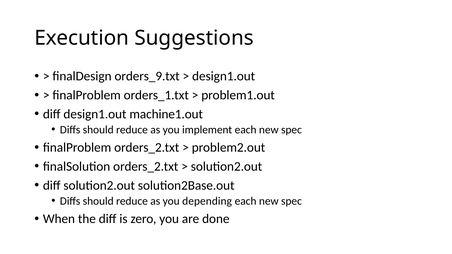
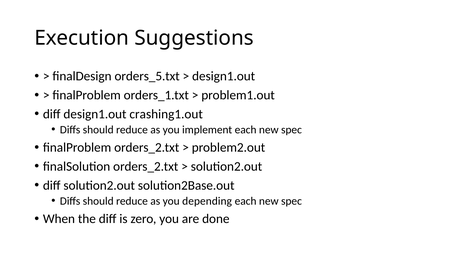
orders_9.txt: orders_9.txt -> orders_5.txt (147, 76)
machine1.out: machine1.out -> crashing1.out (166, 114)
